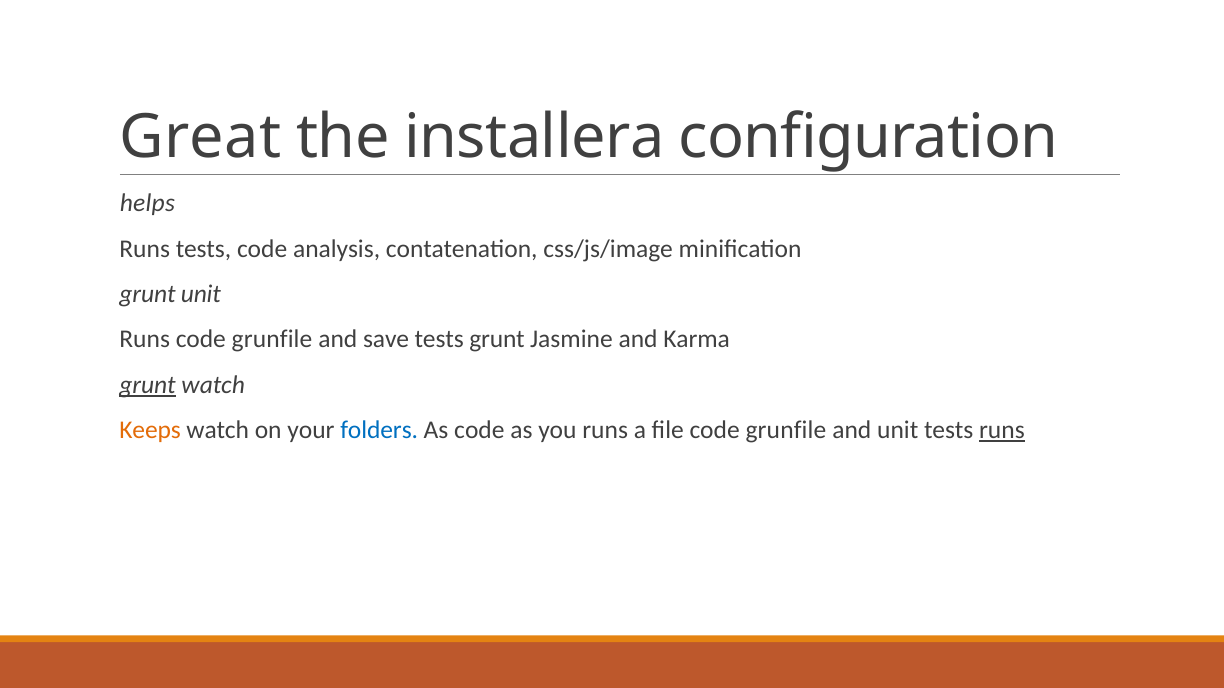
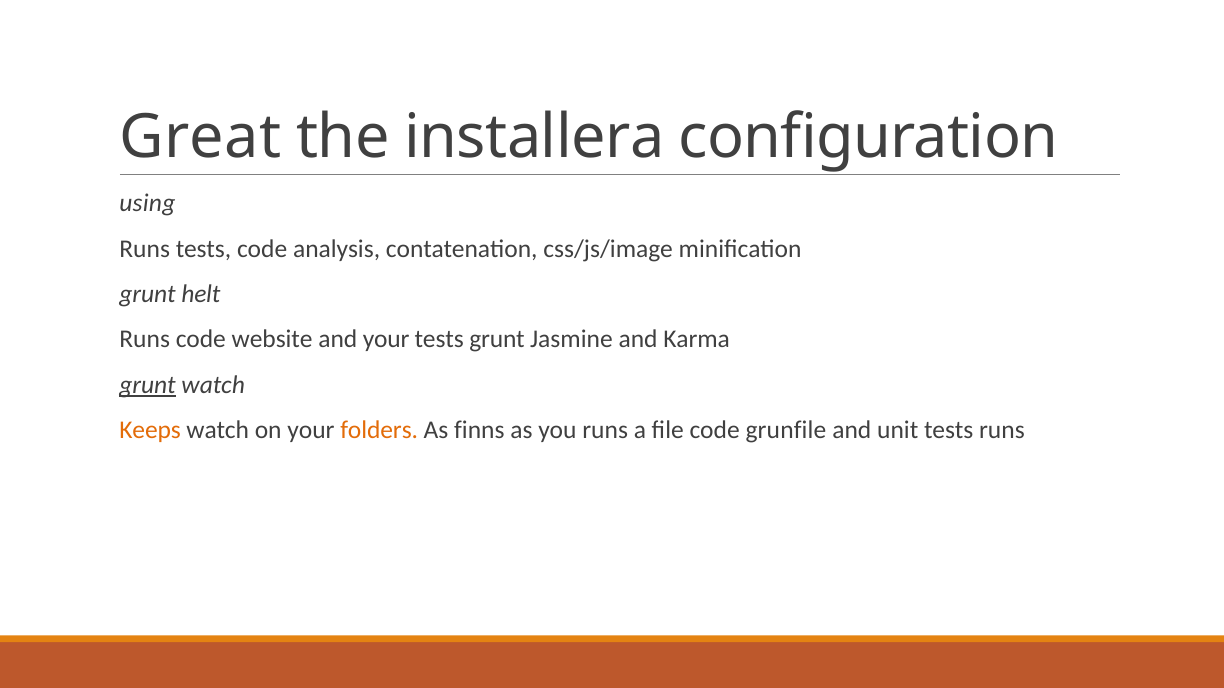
helps: helps -> using (147, 204)
grunt unit: unit -> helt (201, 294)
Runs code grunfile: grunfile -> website (272, 340)
and save: save -> your (386, 340)
folders colour: blue -> orange (379, 430)
As code: code -> finns (479, 430)
runs underline: present -> none (1002, 430)
